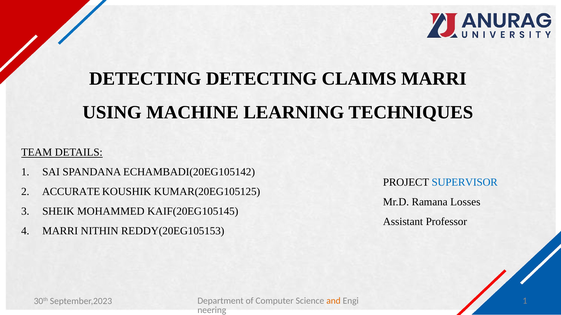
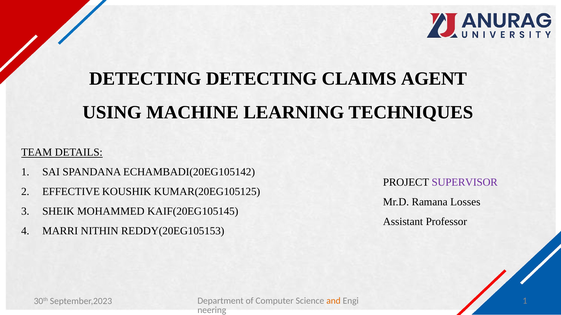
CLAIMS MARRI: MARRI -> AGENT (434, 79)
SUPERVISOR colour: blue -> purple (465, 183)
ACCURATE: ACCURATE -> EFFECTIVE (71, 192)
